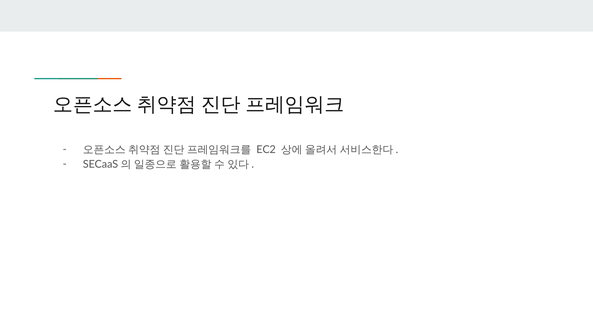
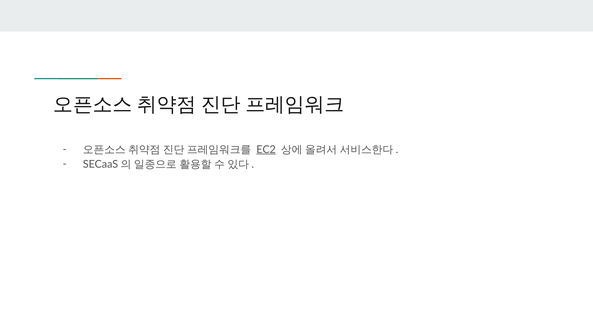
EC2 underline: none -> present (266, 150)
